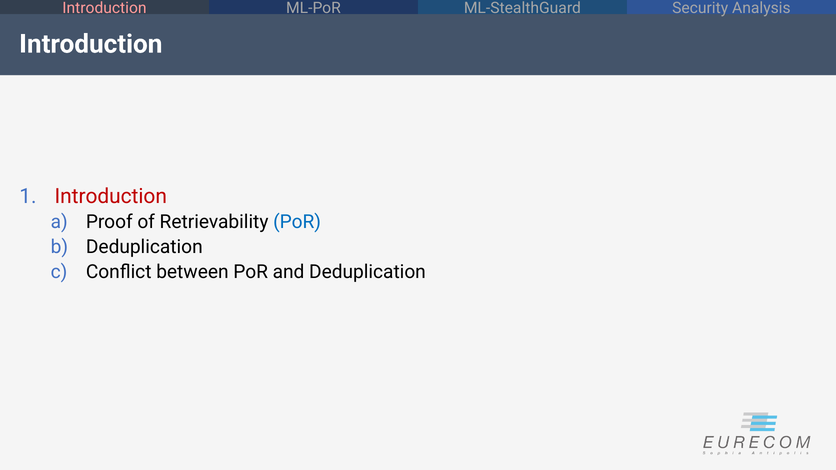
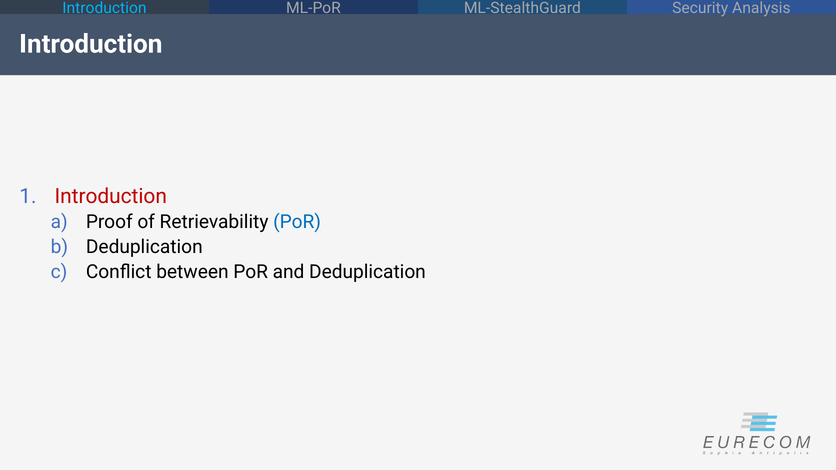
Introduction colour: pink -> light blue (104, 8)
